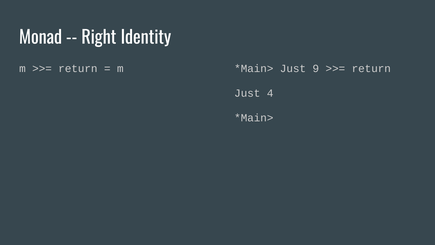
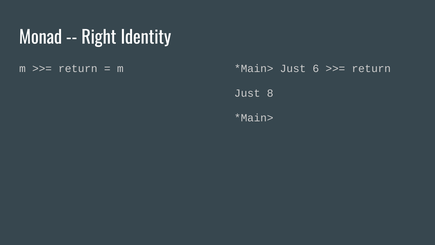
9: 9 -> 6 (316, 68)
4: 4 -> 8 (270, 93)
